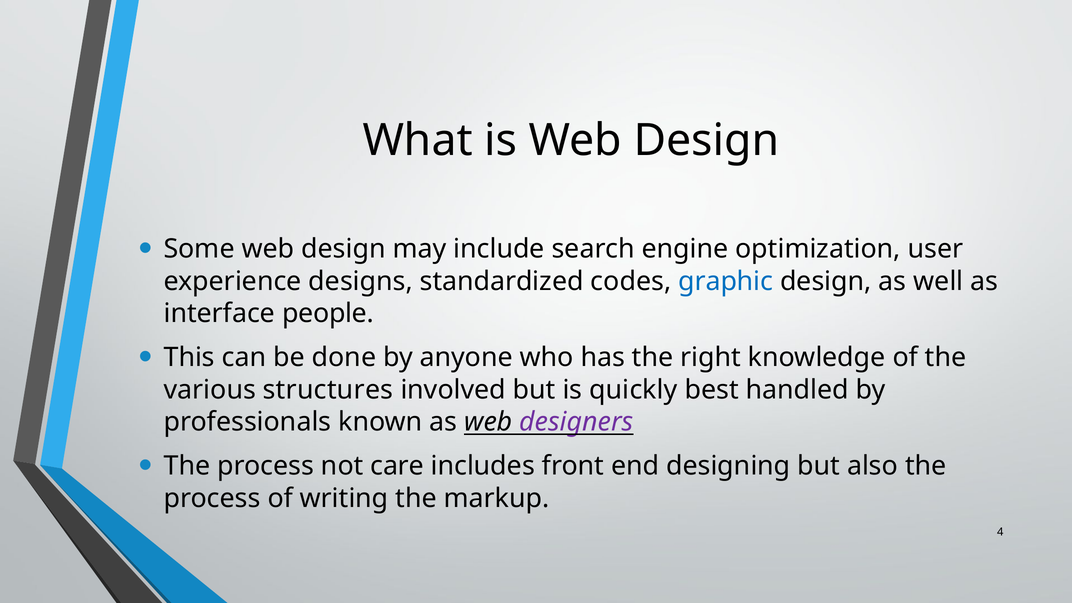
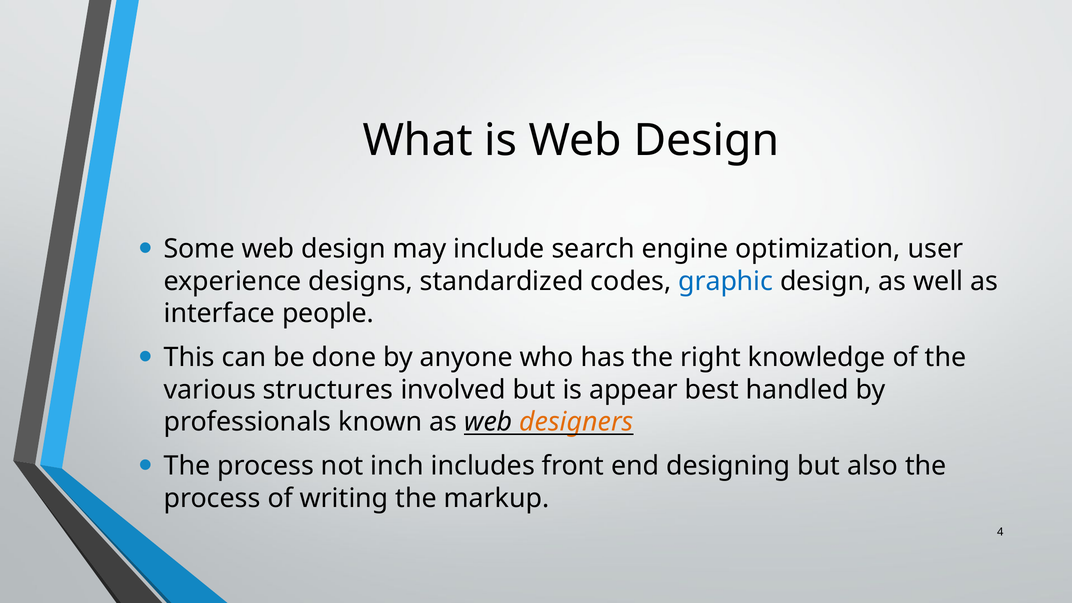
quickly: quickly -> appear (634, 390)
designers colour: purple -> orange (576, 422)
care: care -> inch (397, 466)
